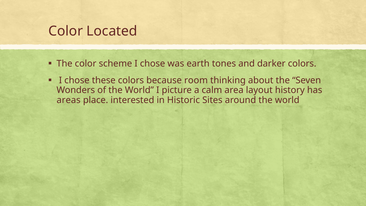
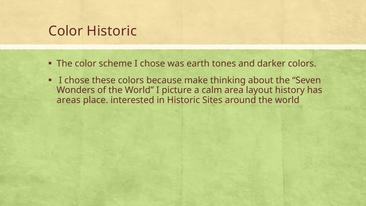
Color Located: Located -> Historic (112, 31)
room: room -> make (196, 80)
